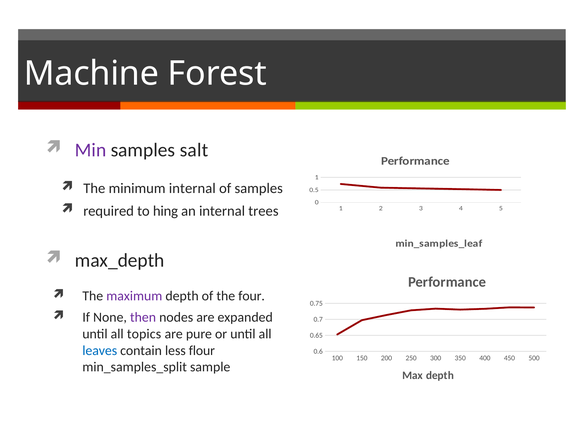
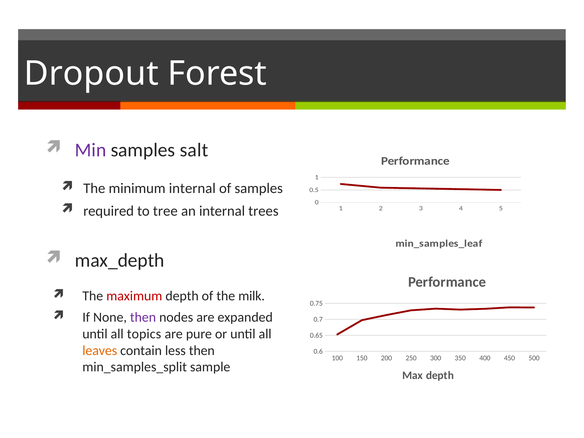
Machine: Machine -> Dropout (91, 74)
hing: hing -> tree (165, 211)
maximum colour: purple -> red (134, 296)
four: four -> milk (252, 296)
leaves colour: blue -> orange (100, 351)
less flour: flour -> then (202, 351)
